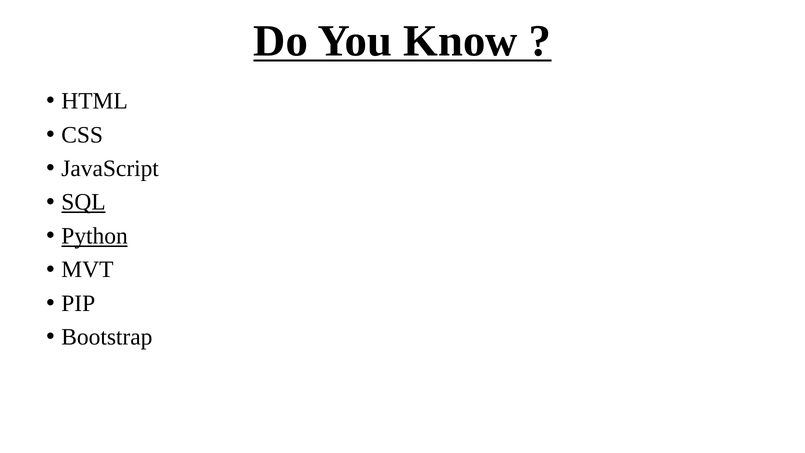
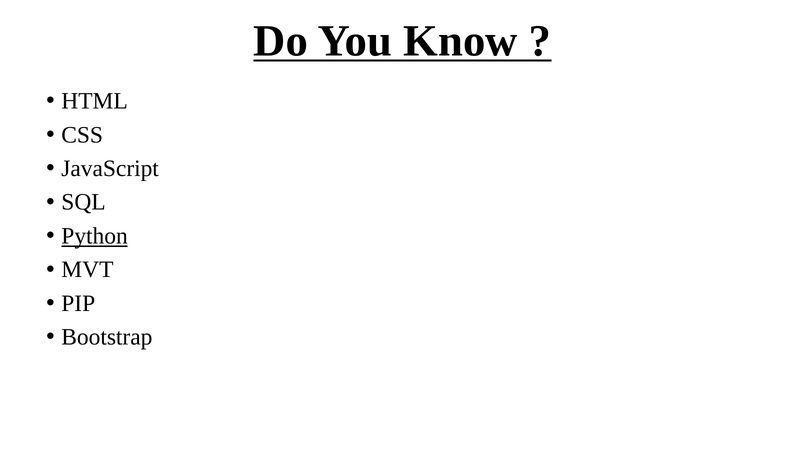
SQL underline: present -> none (84, 202)
